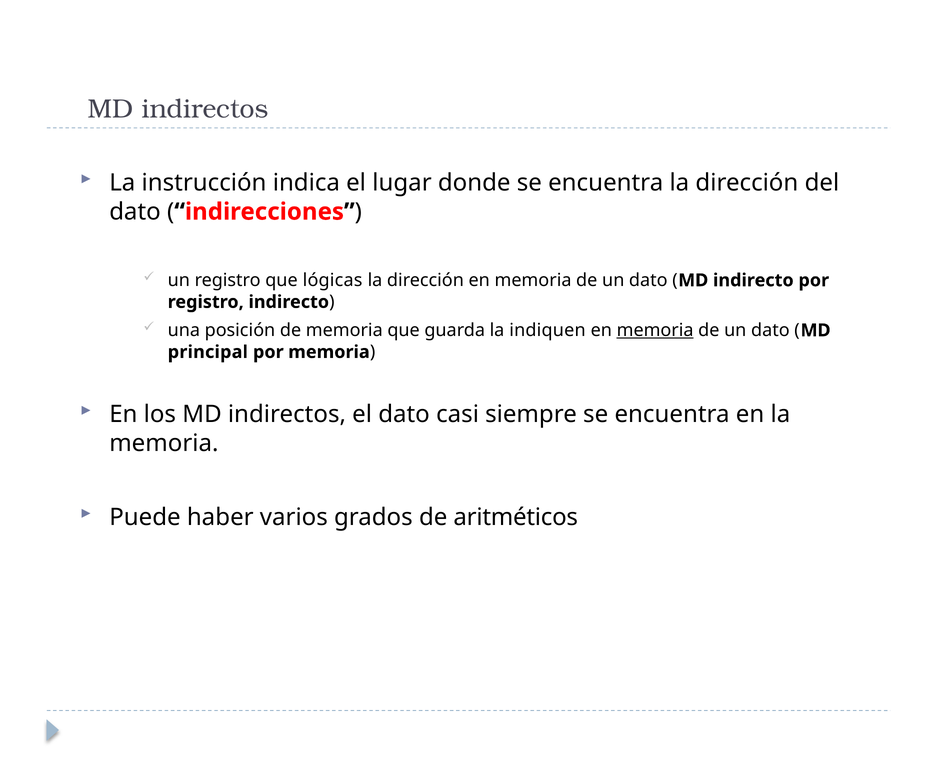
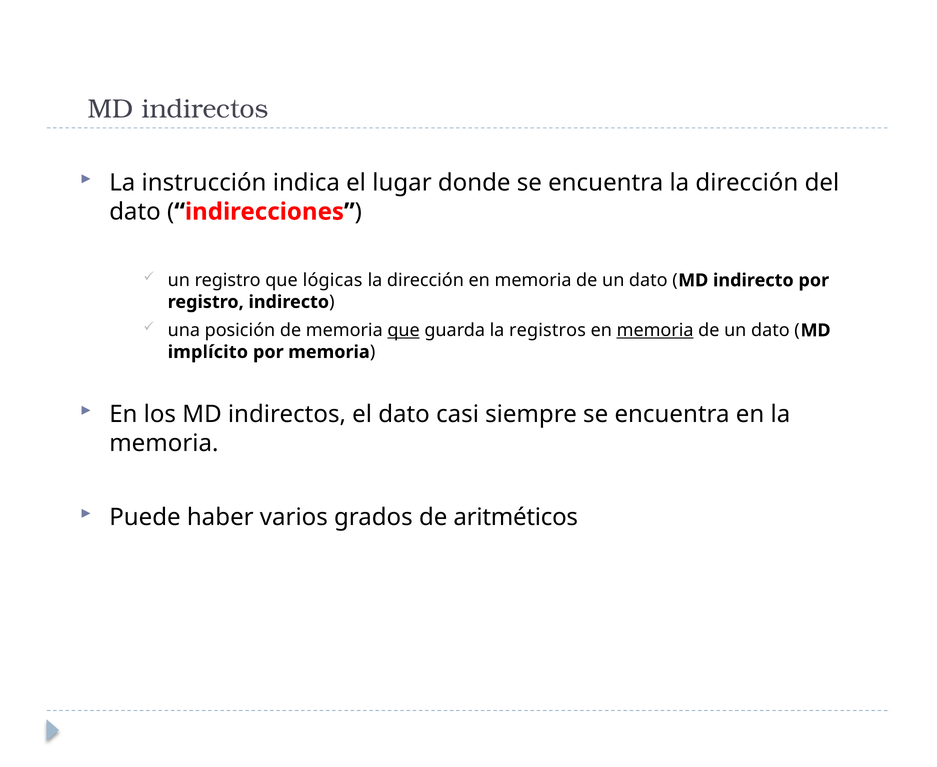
que underline: none -> present (404, 330)
indiquen: indiquen -> registros (547, 330)
principal: principal -> implícito (208, 352)
